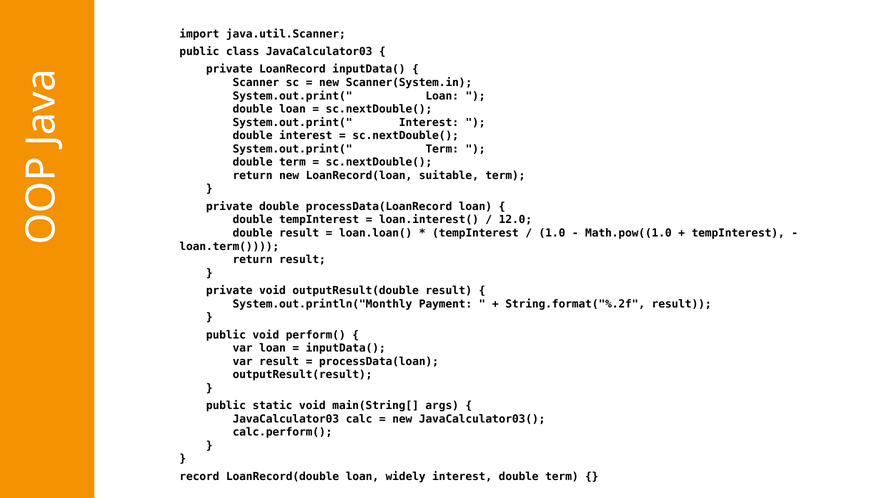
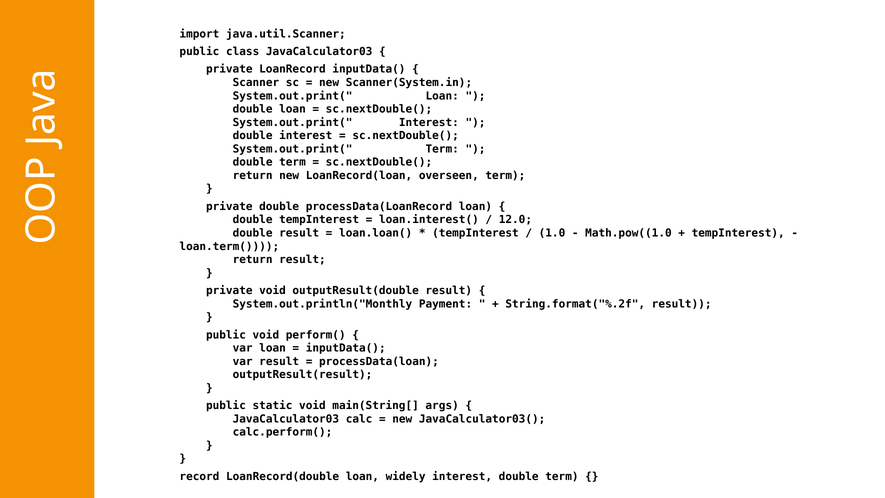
suitable: suitable -> overseen (449, 175)
